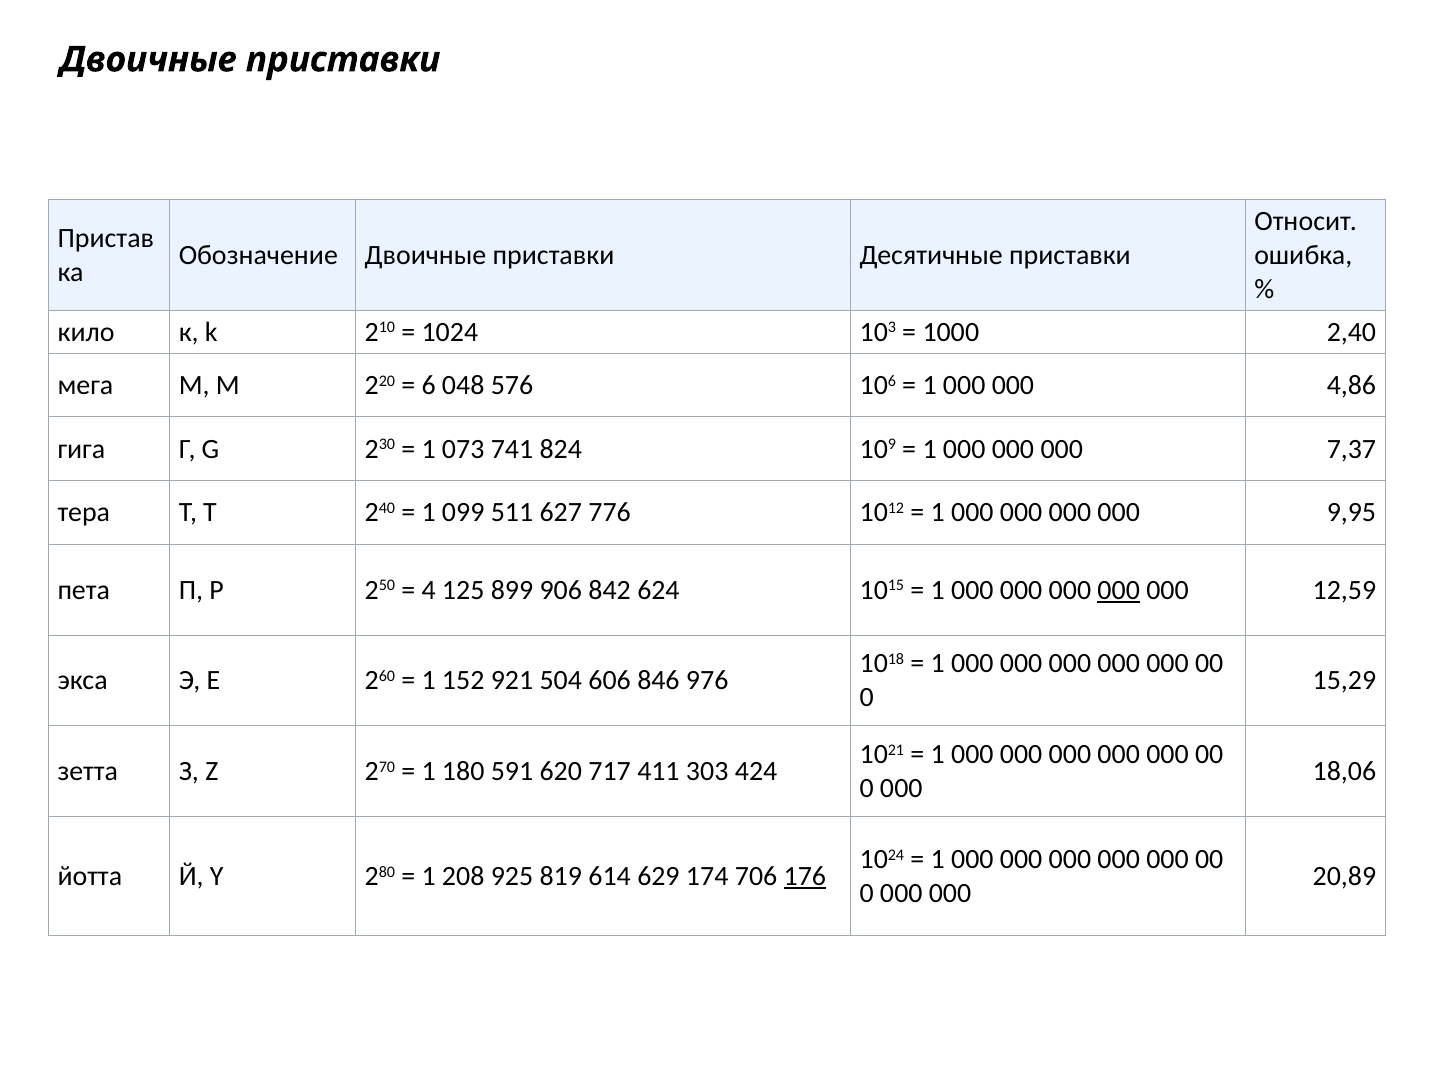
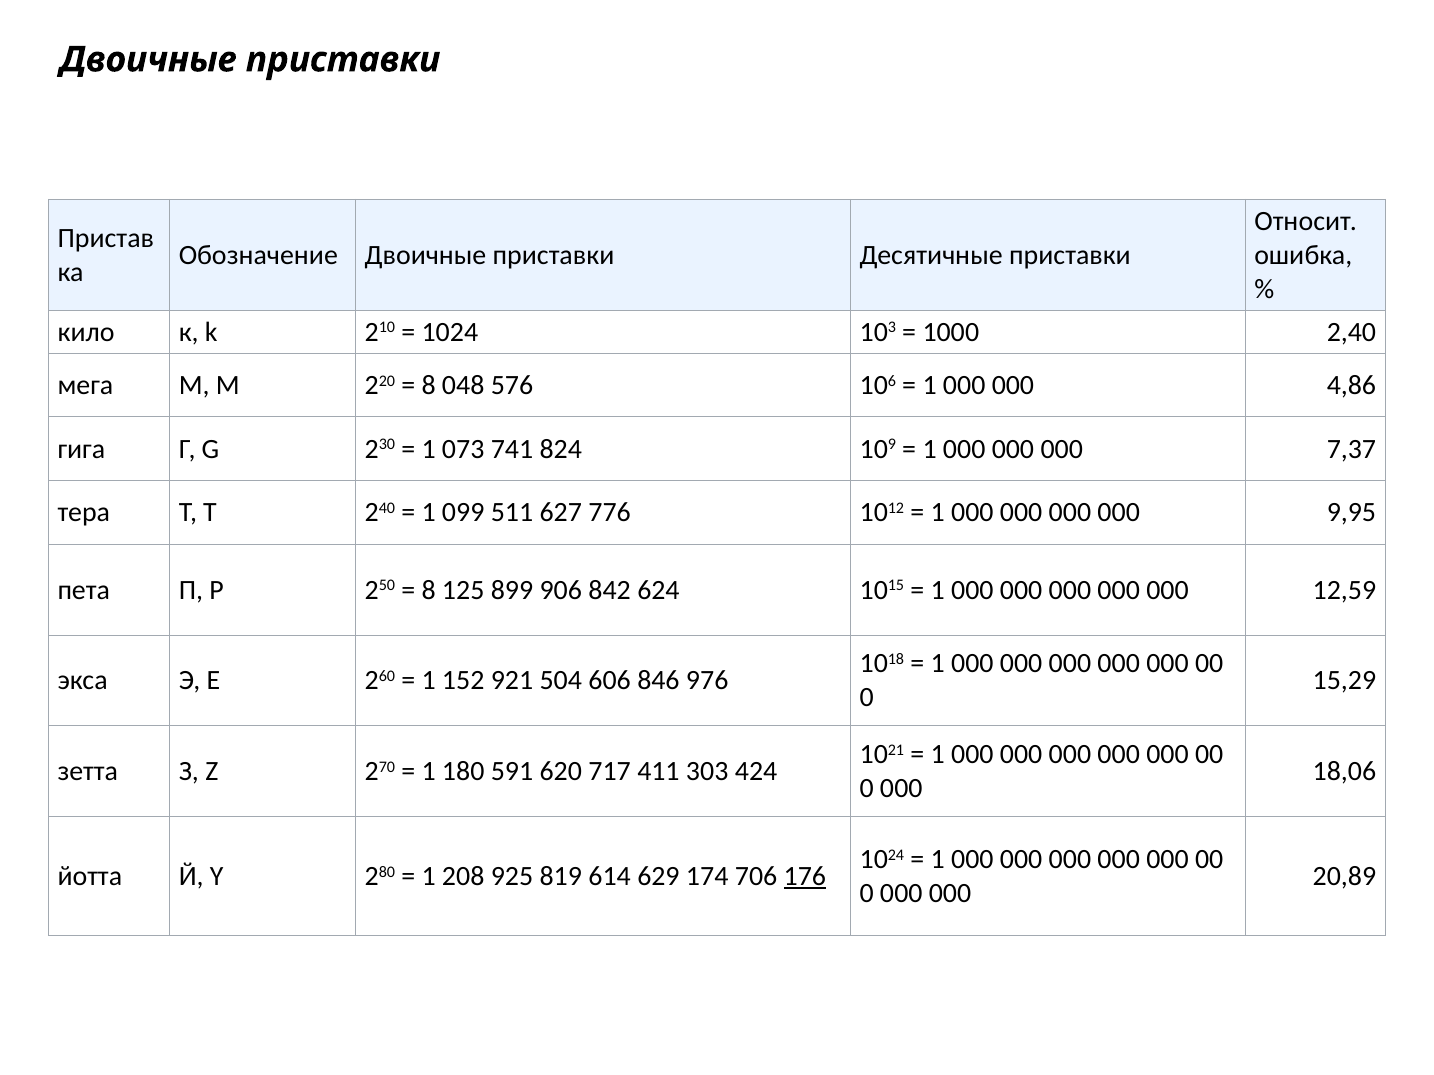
6: 6 -> 8 (429, 385)
4: 4 -> 8 (429, 590)
000 underline: present -> none (1119, 590)
